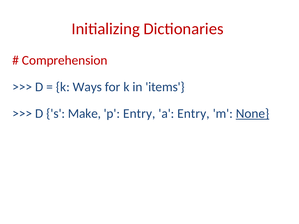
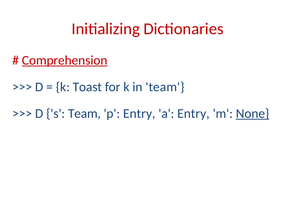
Comprehension underline: none -> present (65, 60)
Ways: Ways -> Toast (87, 87)
in items: items -> team (165, 87)
s Make: Make -> Team (84, 114)
